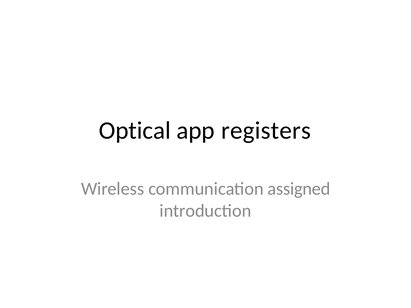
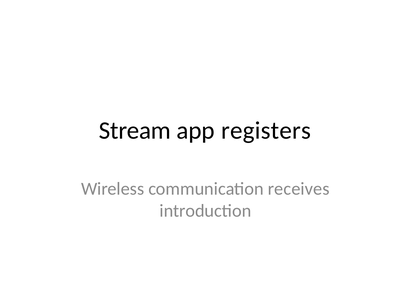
Optical: Optical -> Stream (135, 131)
assigned: assigned -> receives (299, 189)
